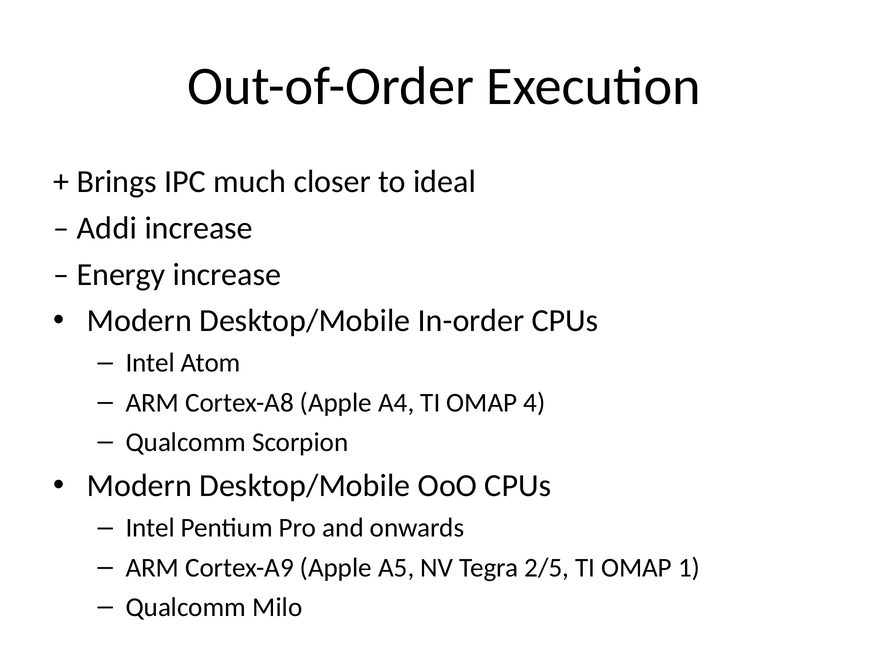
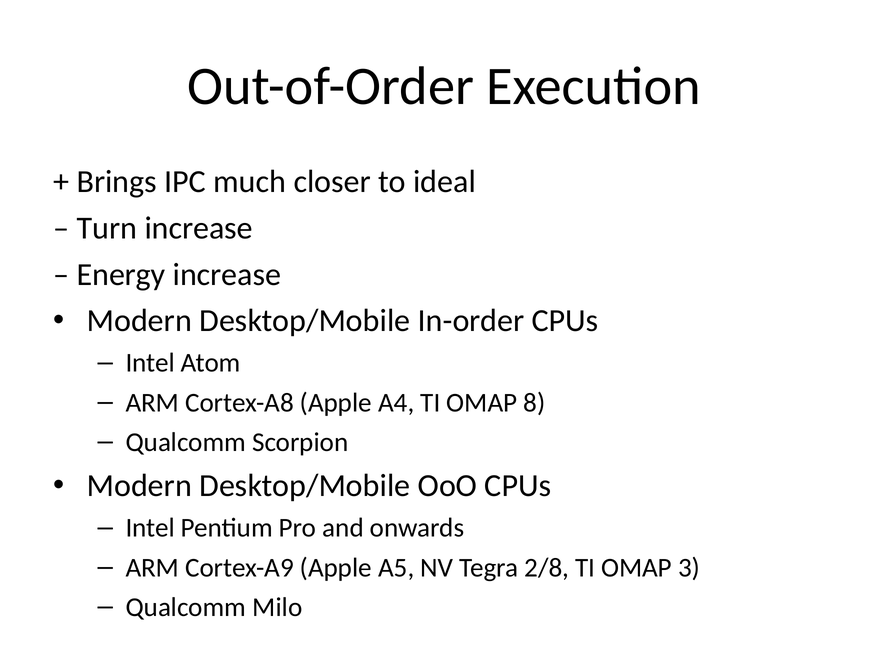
Addi: Addi -> Turn (107, 228)
4: 4 -> 8 (534, 402)
2/5: 2/5 -> 2/8 (547, 567)
1: 1 -> 3 (689, 567)
